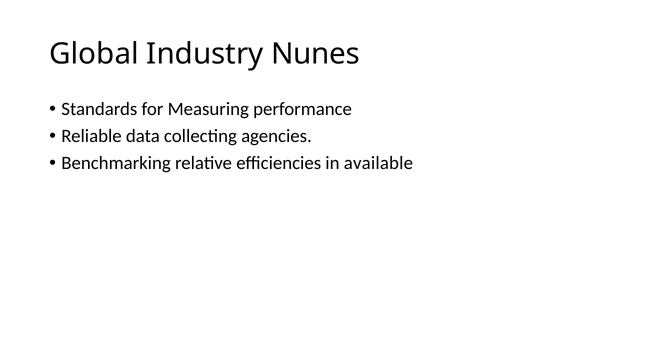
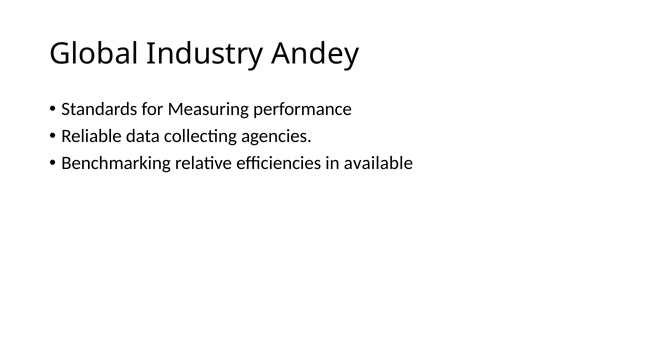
Nunes: Nunes -> Andey (315, 54)
